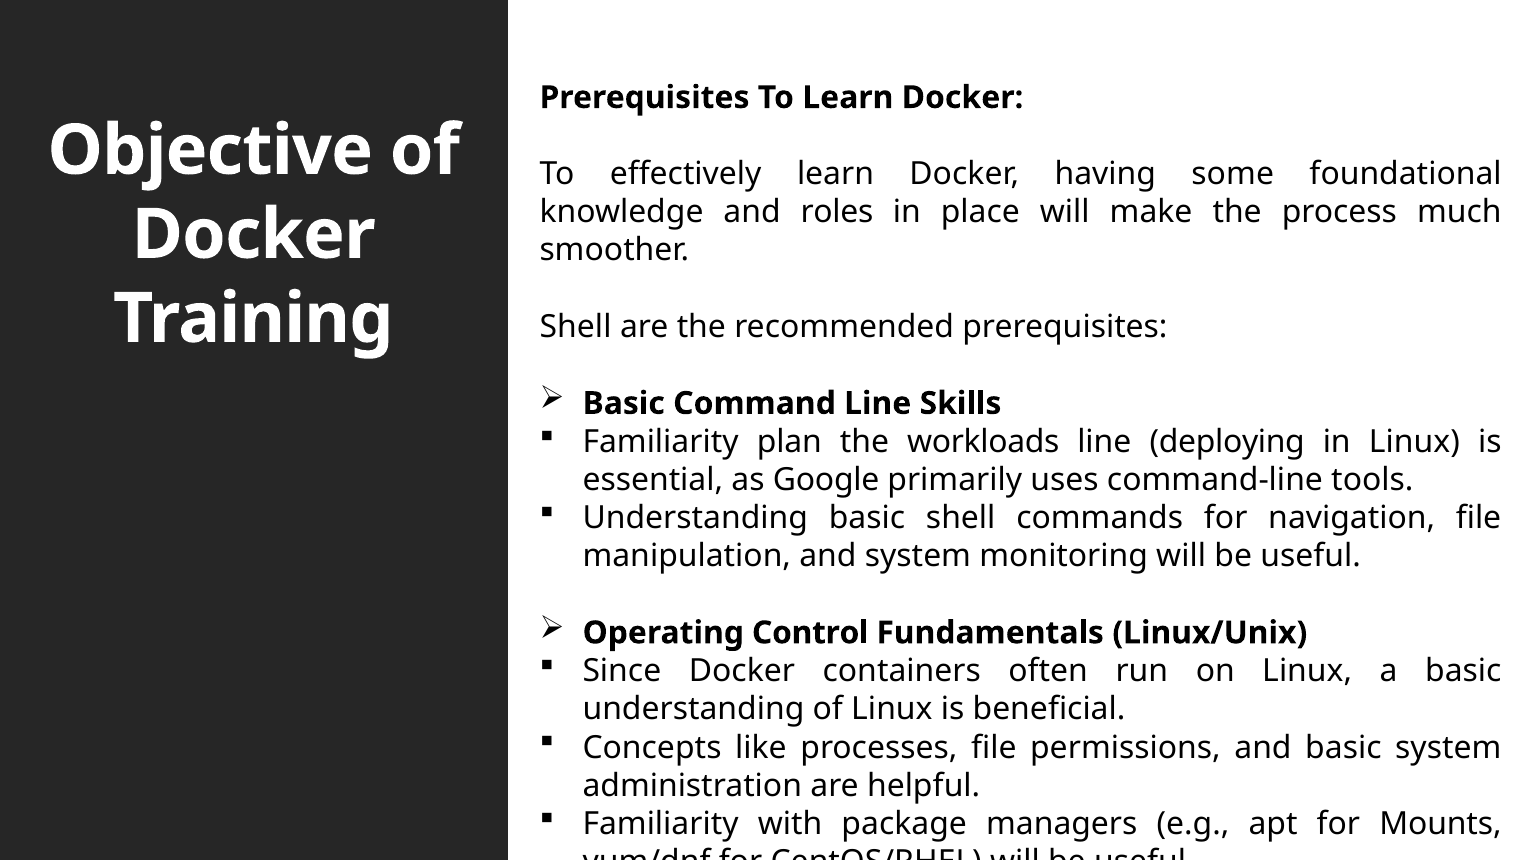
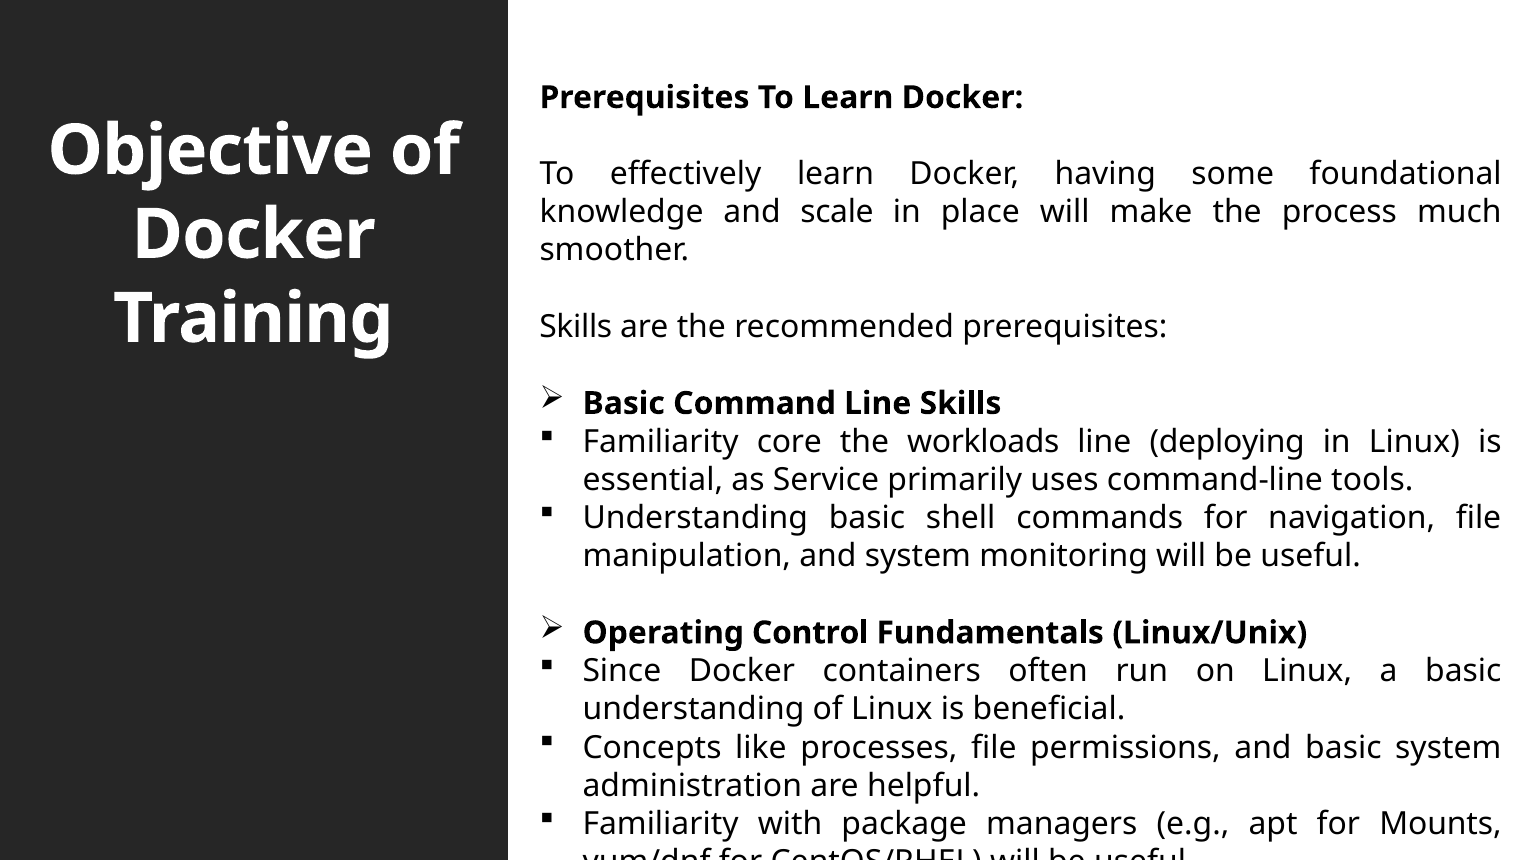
roles: roles -> scale (837, 212)
Shell: Shell -> Skills (576, 327)
plan: plan -> core (789, 442)
Google: Google -> Service (826, 480)
